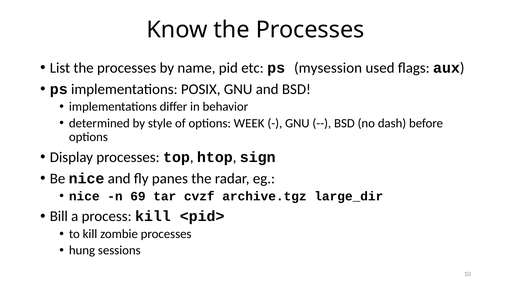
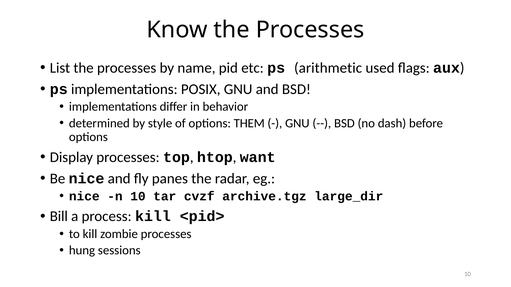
mysession: mysession -> arithmetic (328, 68)
WEEK: WEEK -> THEM (249, 123)
sign: sign -> want (258, 157)
n 69: 69 -> 10 (138, 196)
